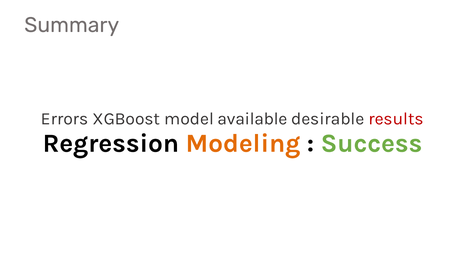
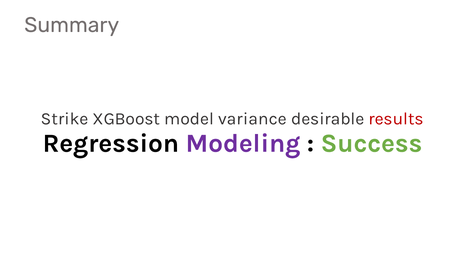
Errors: Errors -> Strike (65, 119)
available: available -> variance (252, 119)
Modeling colour: orange -> purple (243, 143)
